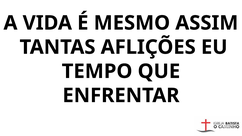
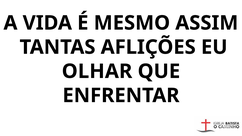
TEMPO: TEMPO -> OLHAR (97, 71)
